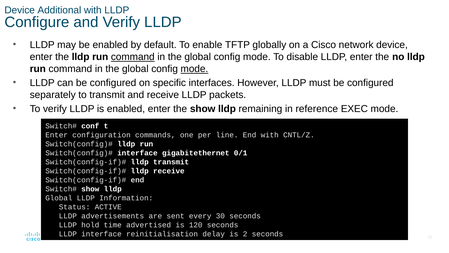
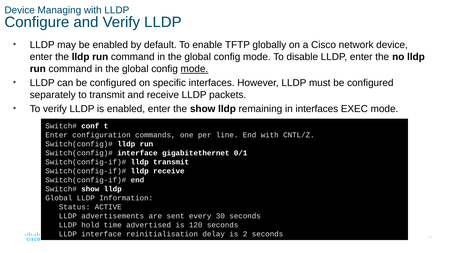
Additional: Additional -> Managing (59, 10)
command underline: present -> none (133, 57)
in reference: reference -> interfaces (317, 109)
